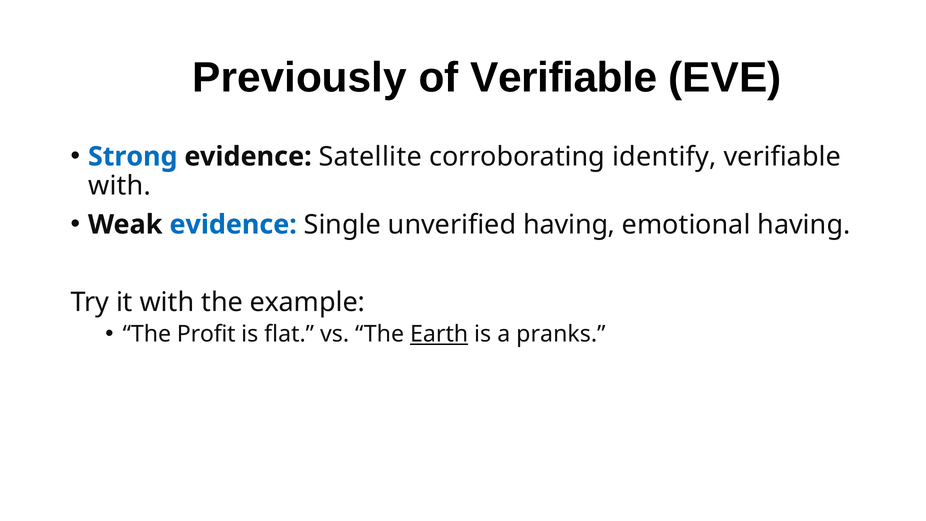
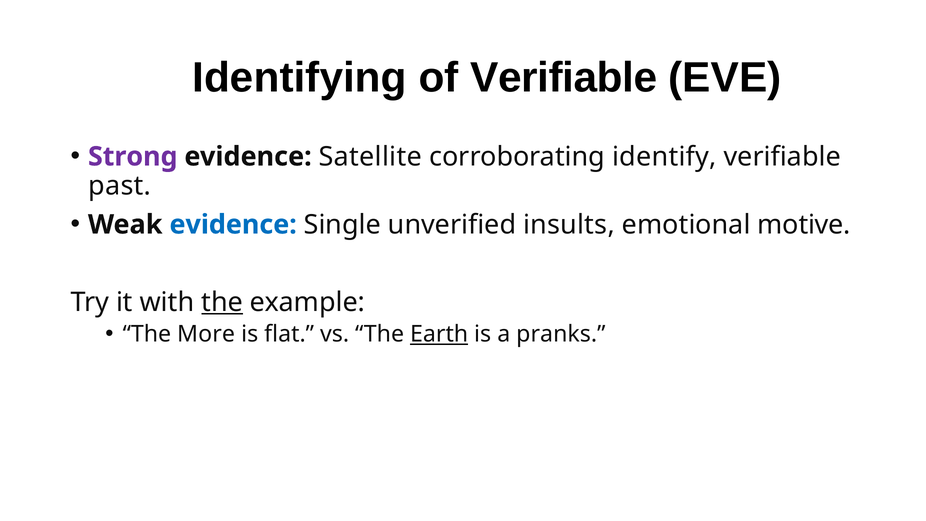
Previously: Previously -> Identifying (300, 78)
Strong colour: blue -> purple (133, 157)
with: with -> past (120, 186)
unverified having: having -> insults (569, 225)
emotional having: having -> motive (804, 225)
the underline: none -> present (222, 302)
Profit: Profit -> More (206, 334)
